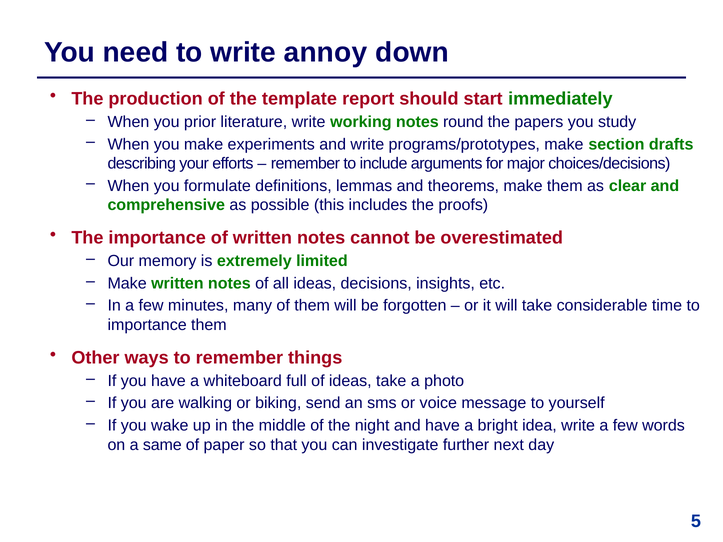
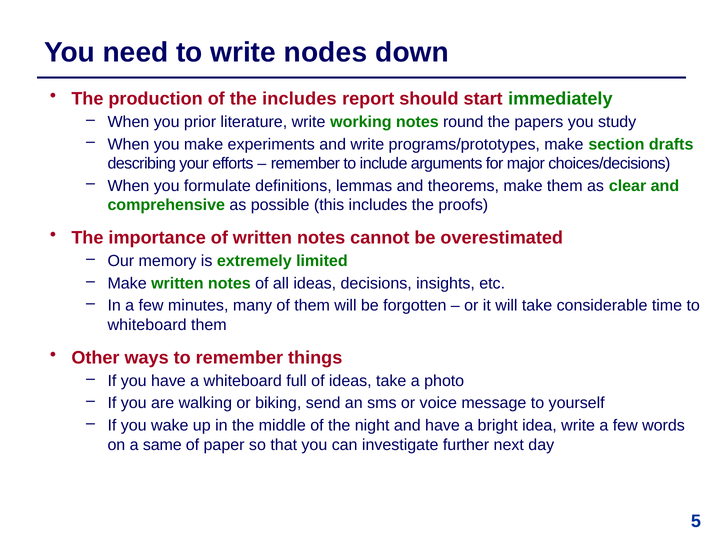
annoy: annoy -> nodes (326, 52)
the template: template -> includes (299, 99)
importance: importance -> whiteboard (147, 325)
